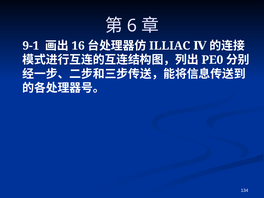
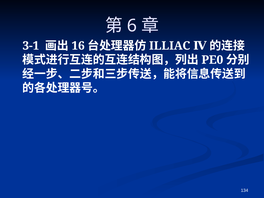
9-1: 9-1 -> 3-1 (31, 46)
